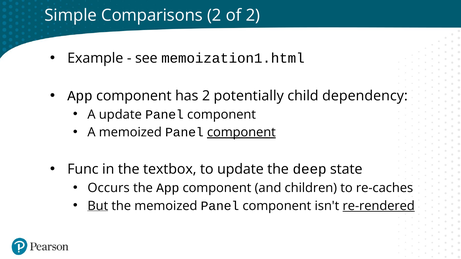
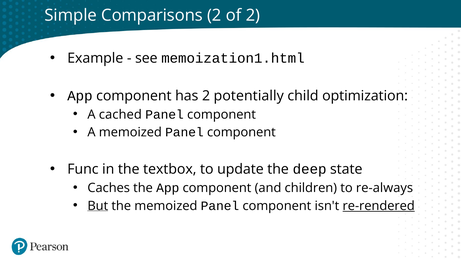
dependency: dependency -> optimization (365, 96)
A update: update -> cached (120, 115)
component underline: present -> none (241, 133)
Occurs: Occurs -> Caches (109, 188)
re-caches: re-caches -> re-always (385, 188)
